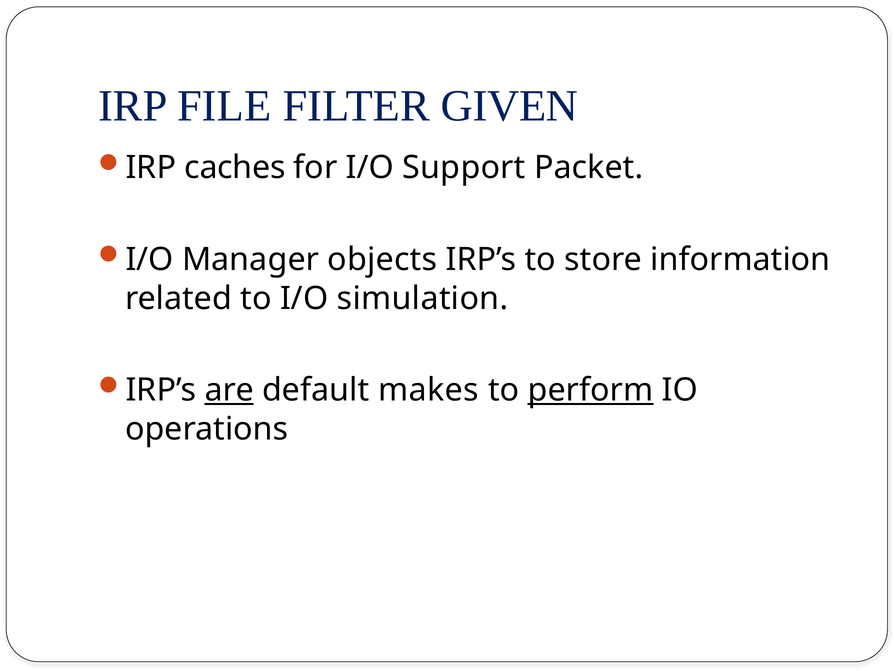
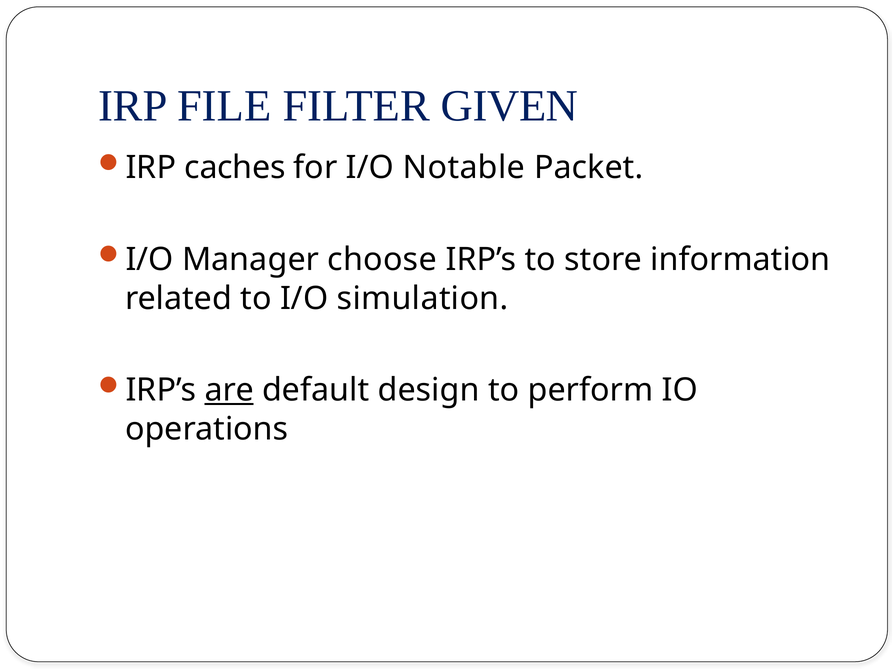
Support: Support -> Notable (464, 168)
objects: objects -> choose (382, 259)
makes: makes -> design (429, 390)
perform underline: present -> none (590, 390)
